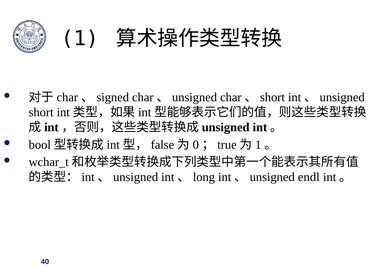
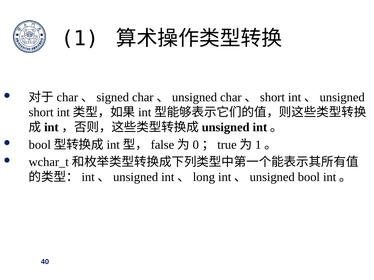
endl: endl -> bool (309, 177)
